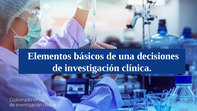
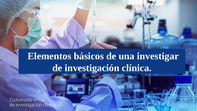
decisiones: decisiones -> investigar (158, 56)
